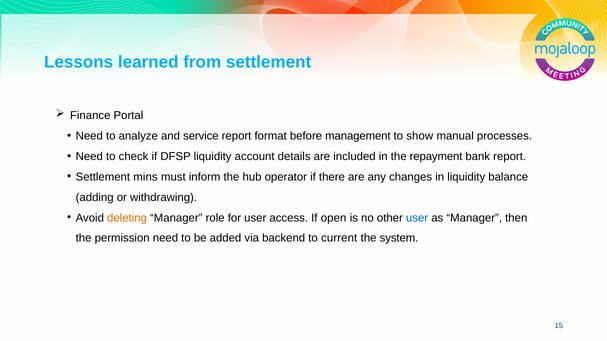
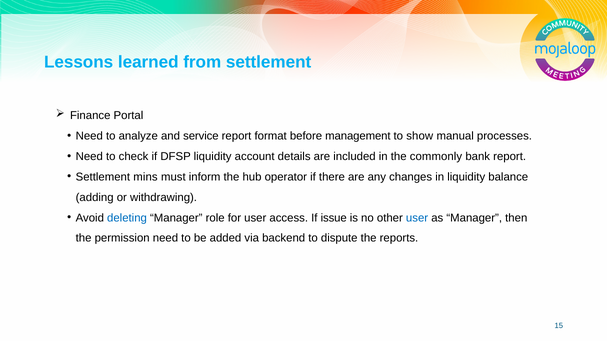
repayment: repayment -> commonly (436, 157)
deleting colour: orange -> blue (127, 218)
open: open -> issue (334, 218)
current: current -> dispute (339, 238)
system: system -> reports (399, 238)
